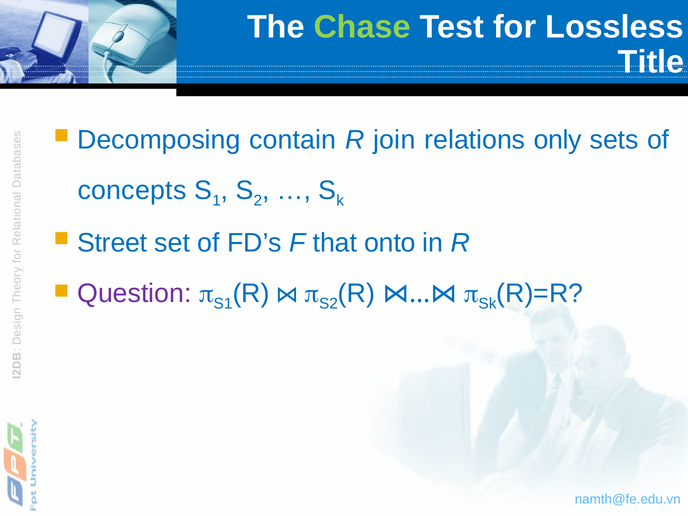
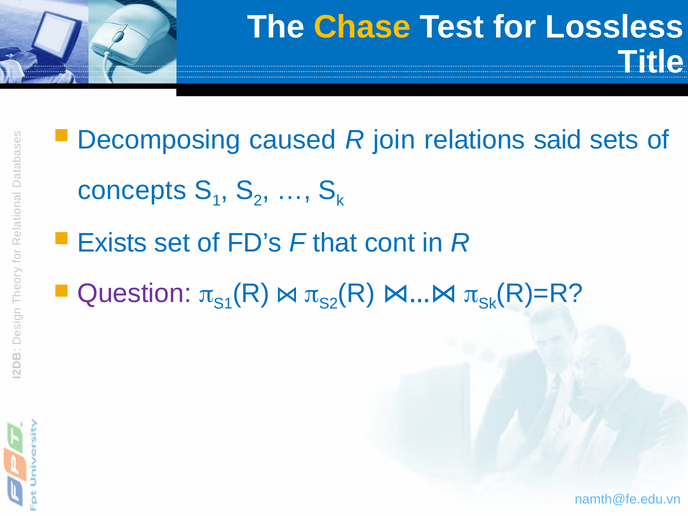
Chase colour: light green -> yellow (362, 27)
contain: contain -> caused (293, 140)
only: only -> said (558, 140)
Street: Street -> Exists (112, 243)
onto: onto -> cont (390, 243)
